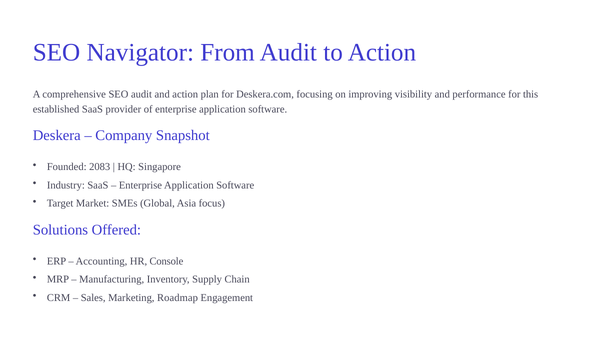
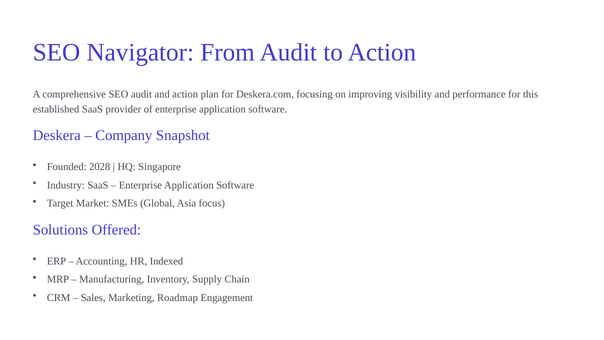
2083: 2083 -> 2028 (100, 167)
Console: Console -> Indexed (166, 261)
